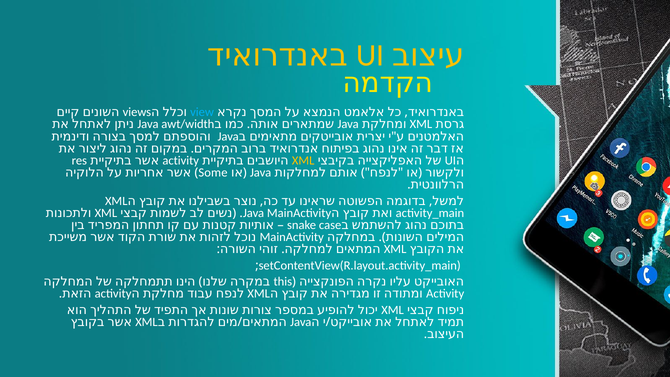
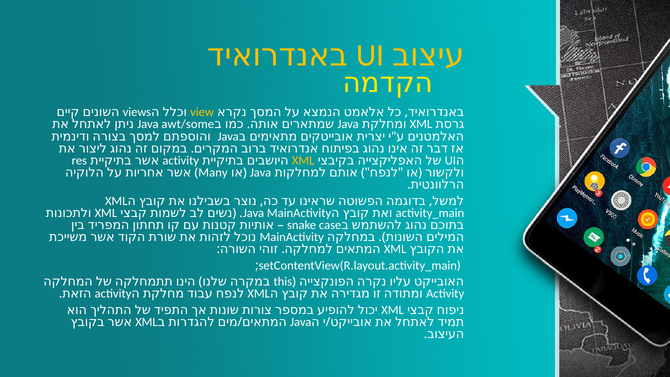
view colour: light blue -> yellow (202, 112)
awt/width: awt/width -> awt/some (188, 124)
Some: Some -> Many (213, 173)
